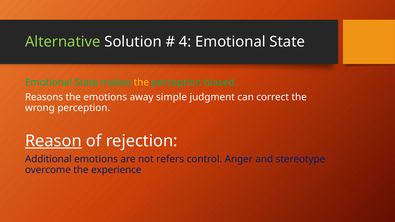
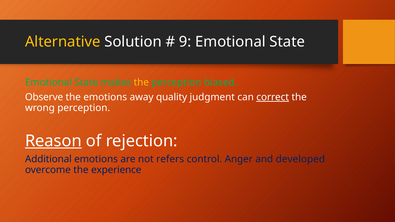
Alternative colour: light green -> yellow (63, 42)
4: 4 -> 9 (185, 42)
Reasons: Reasons -> Observe (44, 97)
simple: simple -> quality (172, 97)
correct underline: none -> present (273, 97)
stereotype: stereotype -> developed (300, 159)
